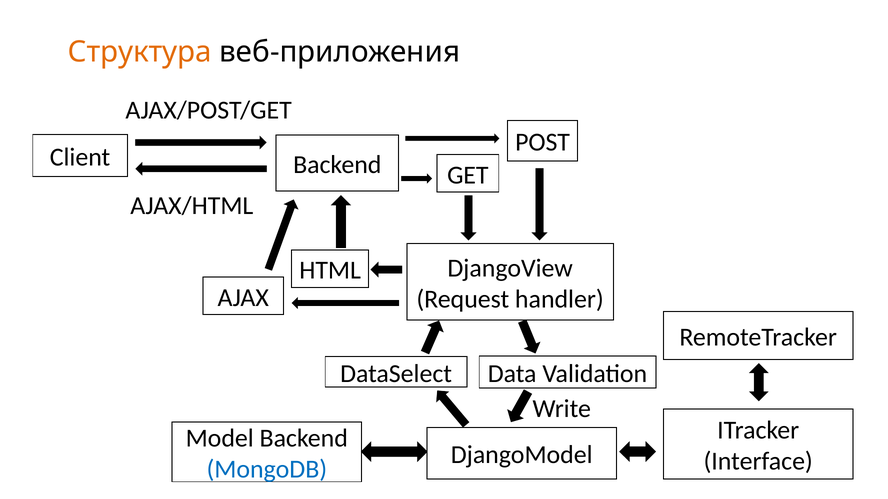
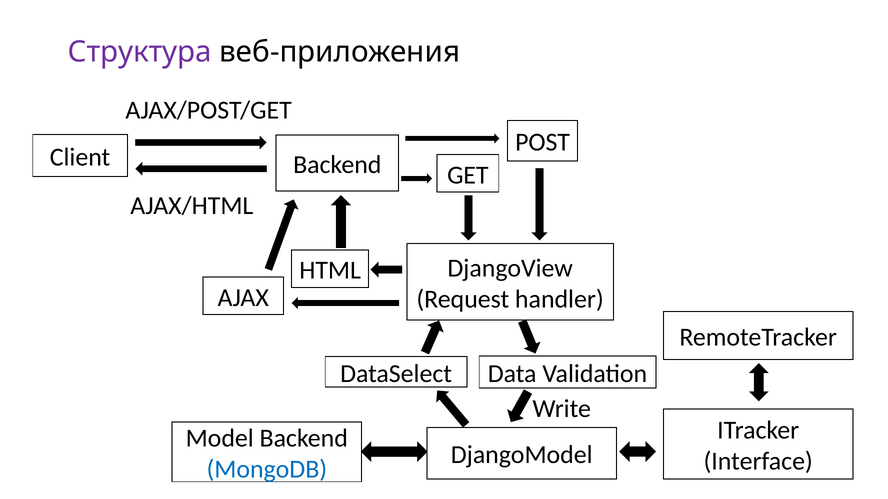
Структура colour: orange -> purple (140, 52)
